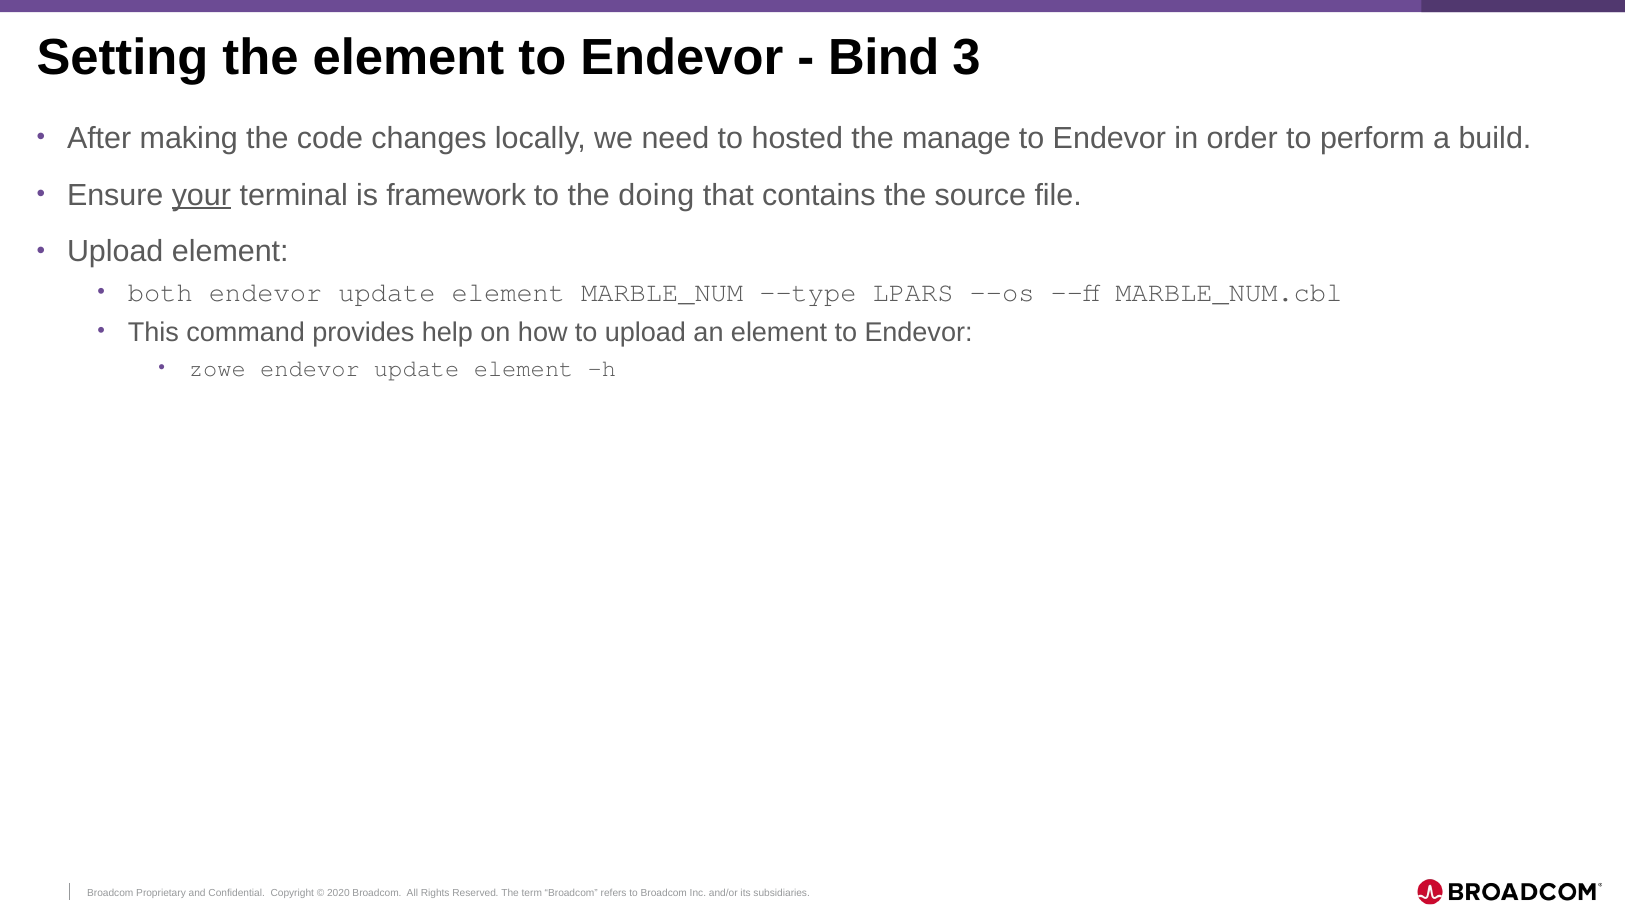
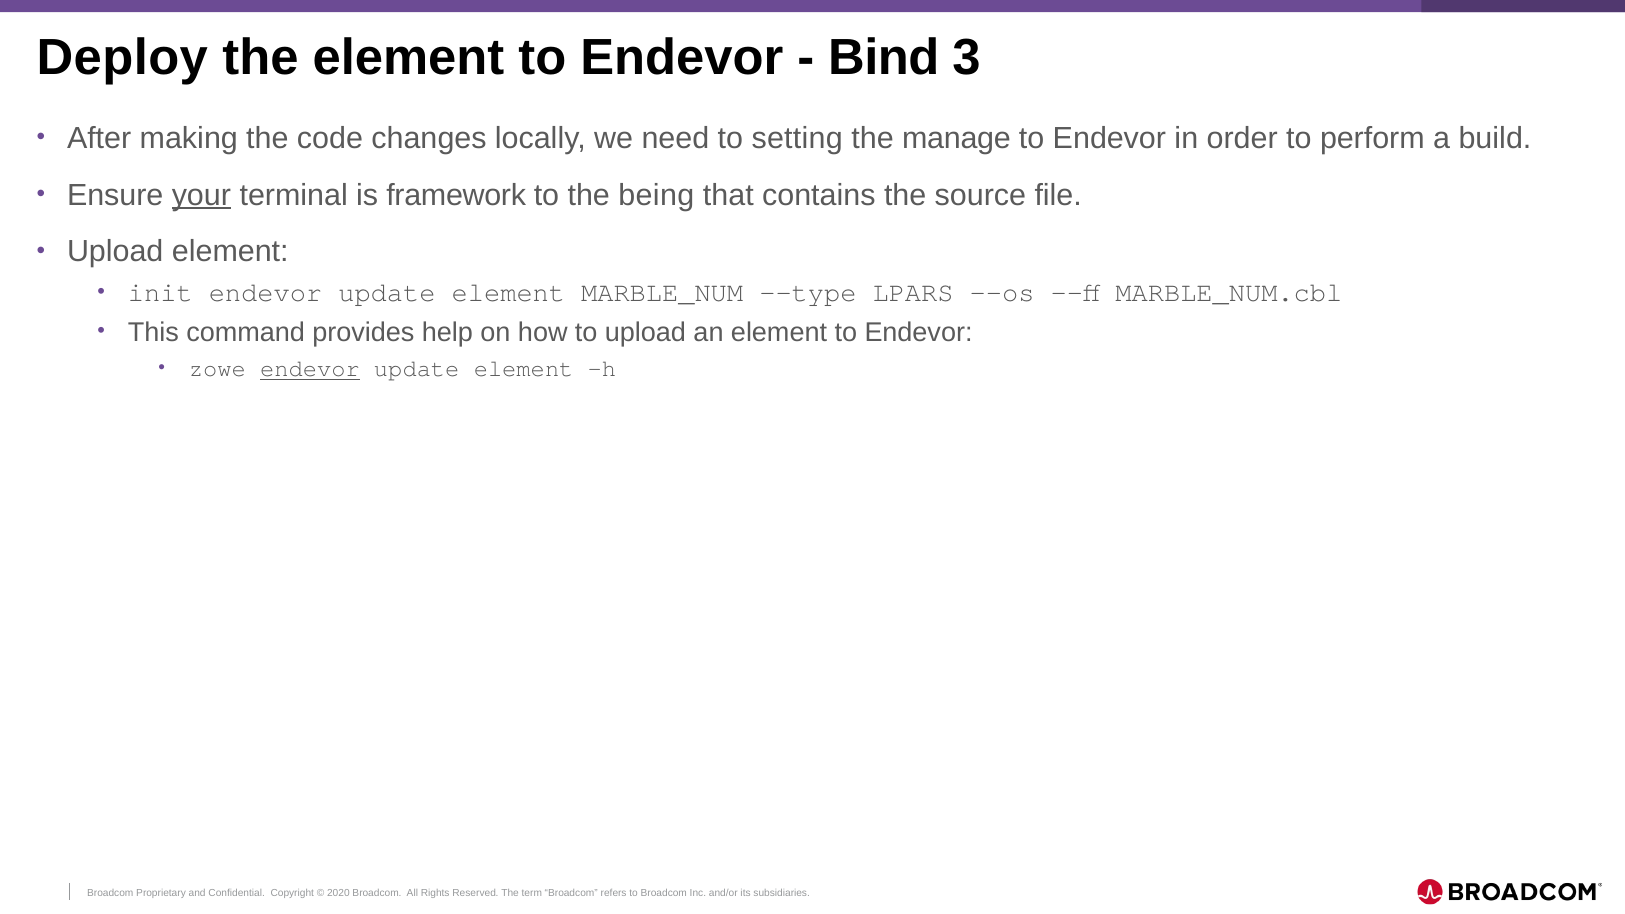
Setting: Setting -> Deploy (122, 58)
hosted: hosted -> setting (797, 138)
doing: doing -> being (656, 195)
both: both -> init (160, 293)
endevor underline: none -> present (310, 369)
